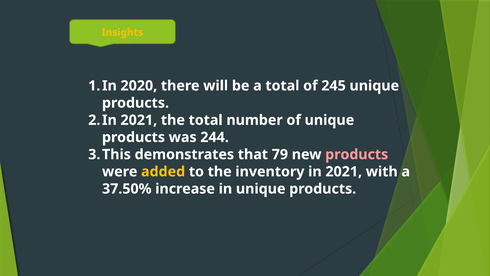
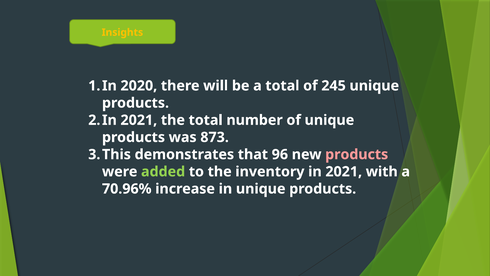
244: 244 -> 873 (215, 137)
79: 79 -> 96 (280, 154)
added colour: yellow -> light green (163, 171)
37.50%: 37.50% -> 70.96% (127, 189)
